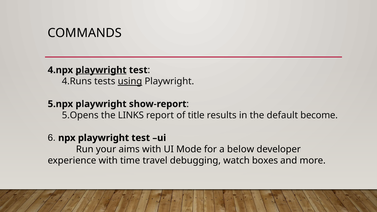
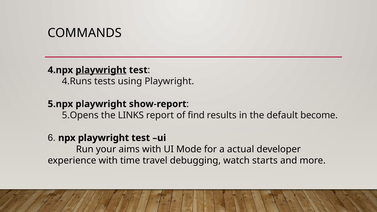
using underline: present -> none (130, 81)
title: title -> find (196, 115)
below: below -> actual (241, 149)
boxes: boxes -> starts (265, 161)
